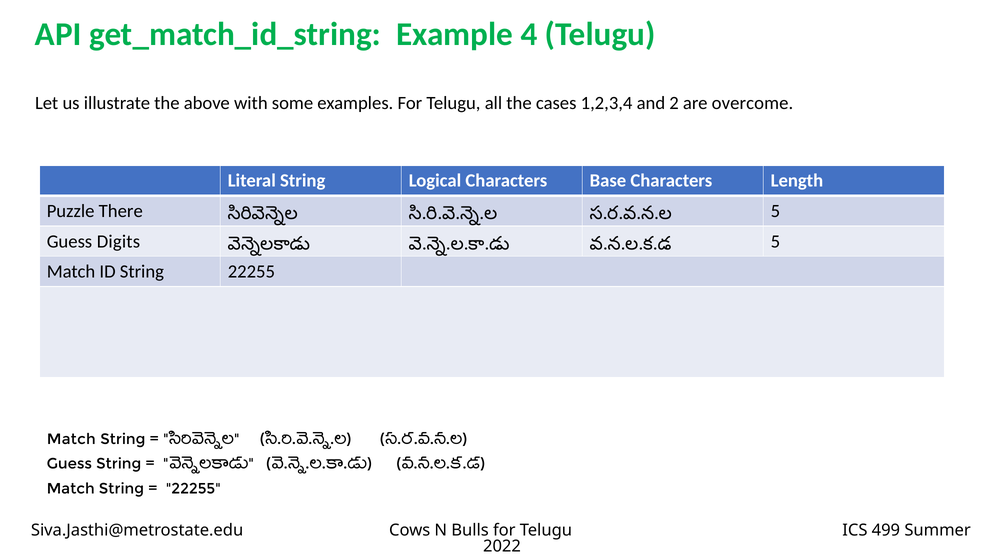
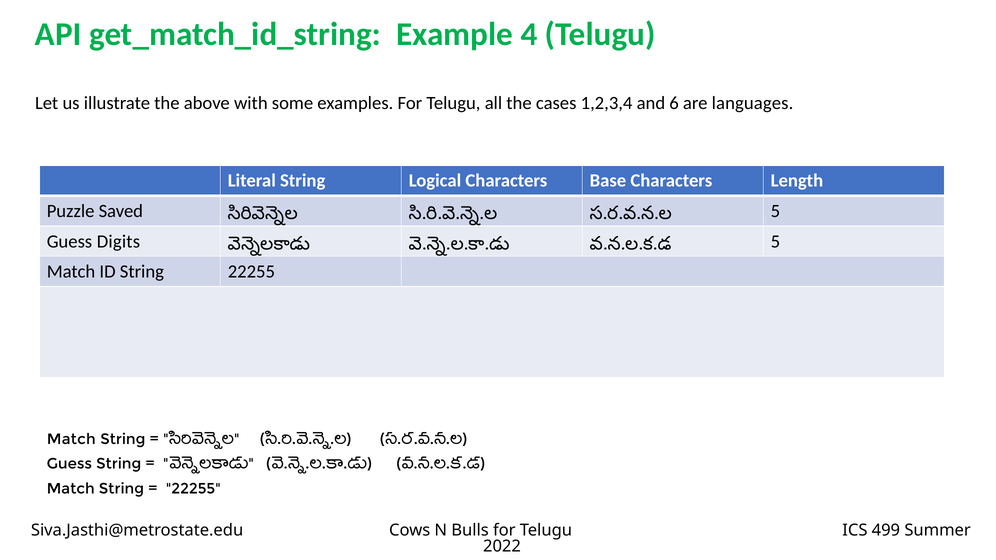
2: 2 -> 6 (674, 103)
overcome: overcome -> languages (753, 103)
There: There -> Saved (121, 211)
